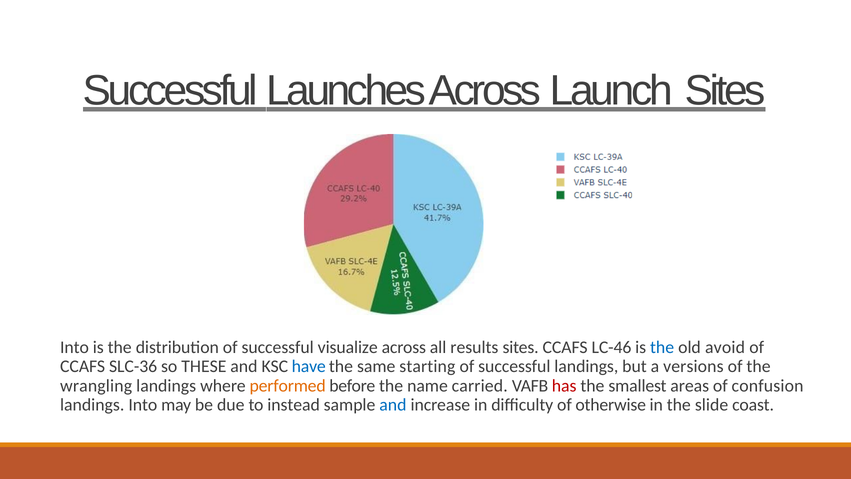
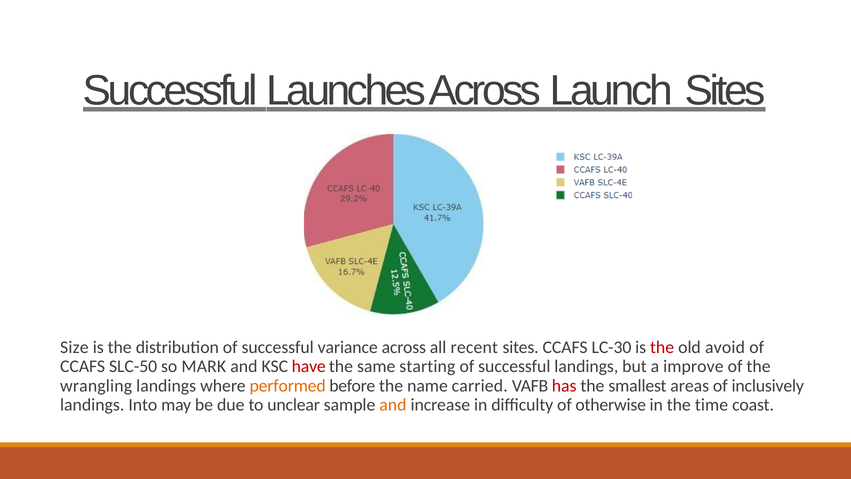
Into: Into -> Size (74, 347)
visualize: visualize -> variance (348, 347)
results: results -> recent (474, 347)
LC-46: LC-46 -> LC-30 (611, 347)
the colour: blue -> red (662, 347)
SLC-36: SLC-36 -> SLC-50 (133, 366)
THESE: THESE -> MARK (204, 366)
have colour: blue -> red (309, 366)
versions: versions -> improve (693, 366)
confusion: confusion -> inclusively (768, 386)
instead: instead -> unclear (294, 405)
and colour: blue -> orange (393, 405)
slide: slide -> time (712, 405)
